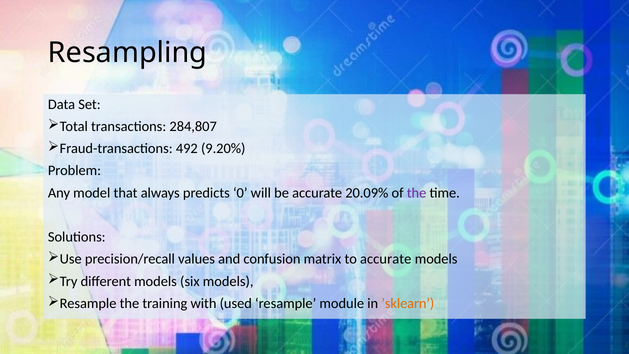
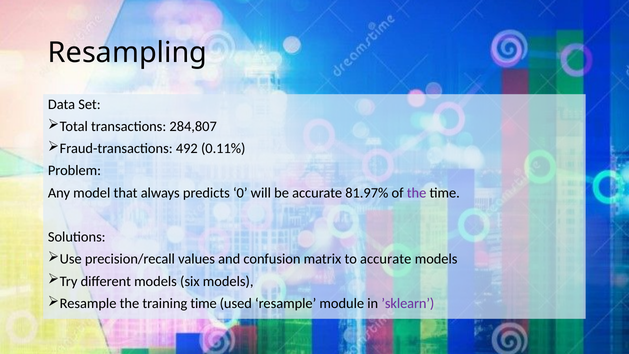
9.20%: 9.20% -> 0.11% (223, 148)
20.09%: 20.09% -> 81.97% (367, 193)
training with: with -> time (204, 303)
’sklearn colour: orange -> purple (408, 303)
